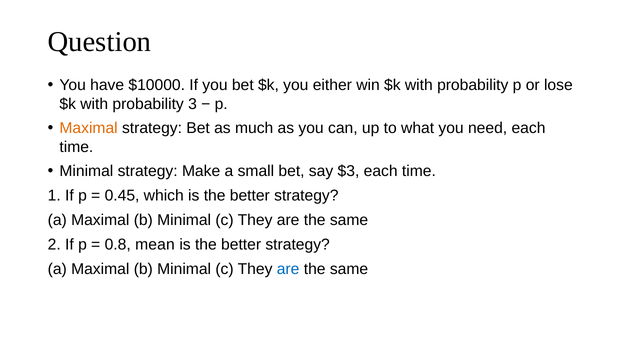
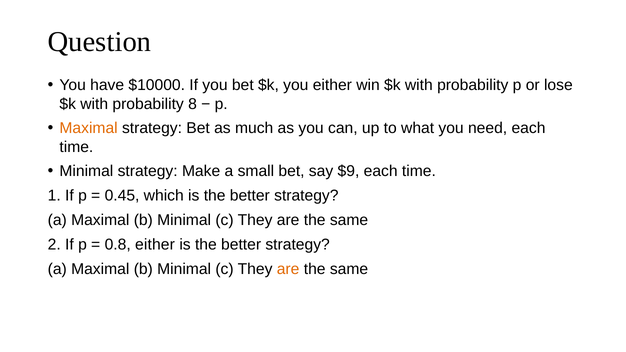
3: 3 -> 8 (192, 104)
$3: $3 -> $9 (348, 171)
0.8 mean: mean -> either (155, 245)
are colour: blue -> orange (288, 269)
